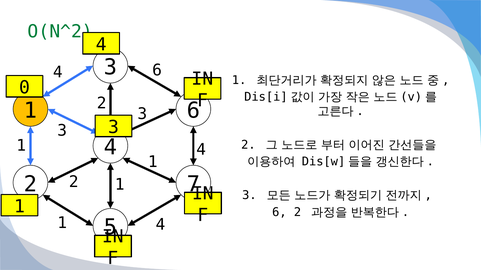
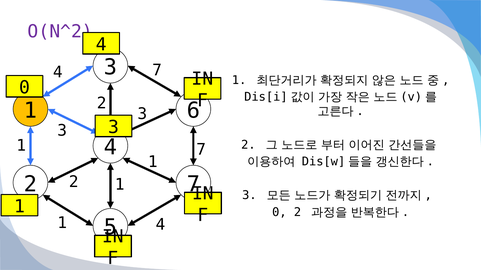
O(N^2 colour: green -> purple (60, 32)
4 6: 6 -> 7 (157, 70)
4: 4 -> 7 (201, 150)
6: 6 -> 0 (279, 212)
